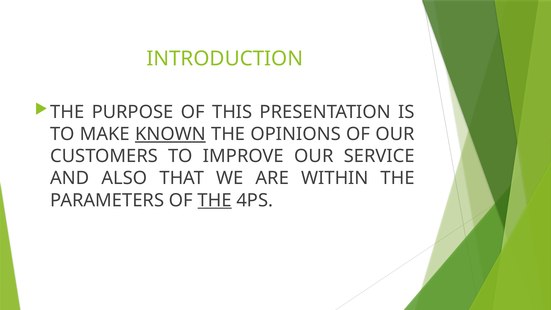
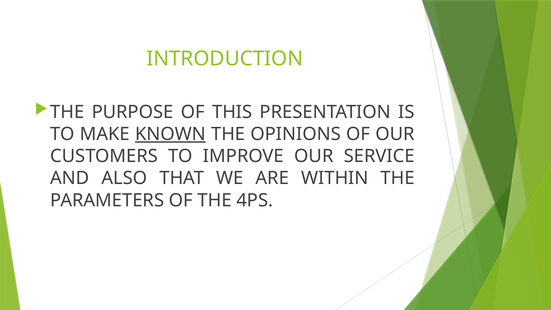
THE underline: present -> none (215, 200)
